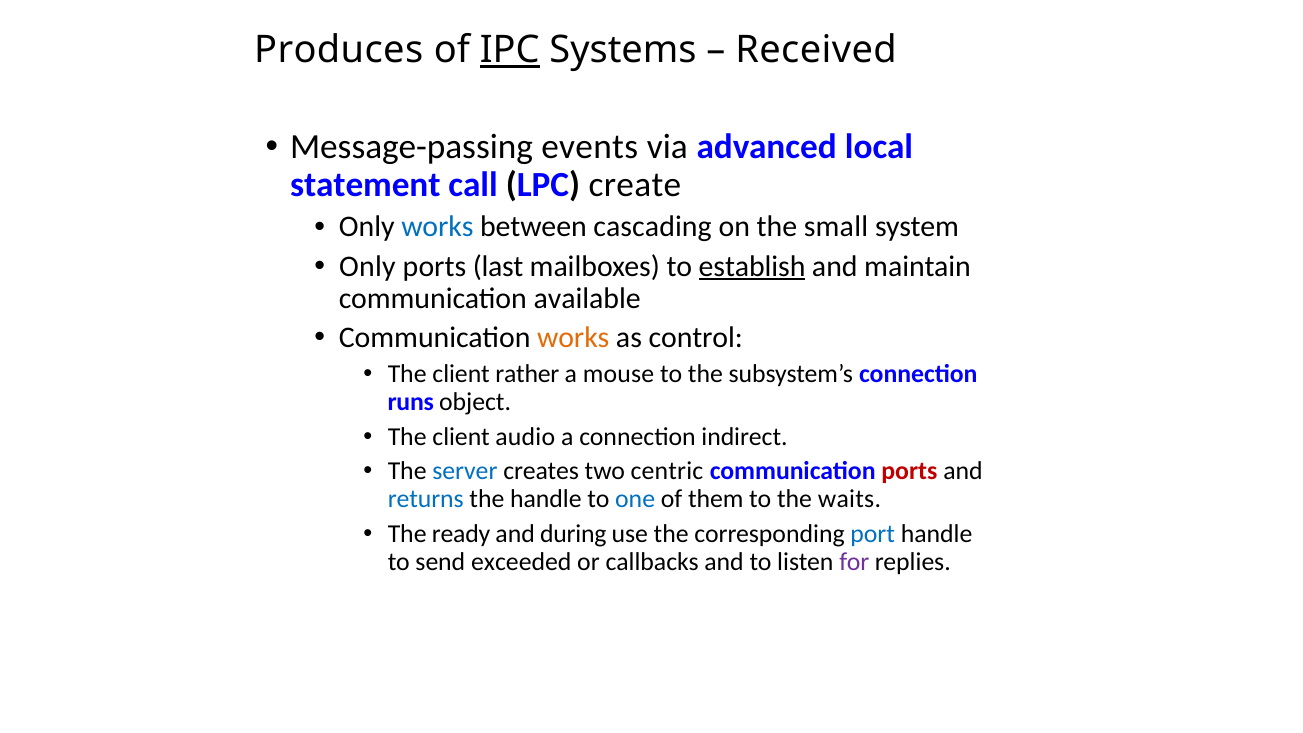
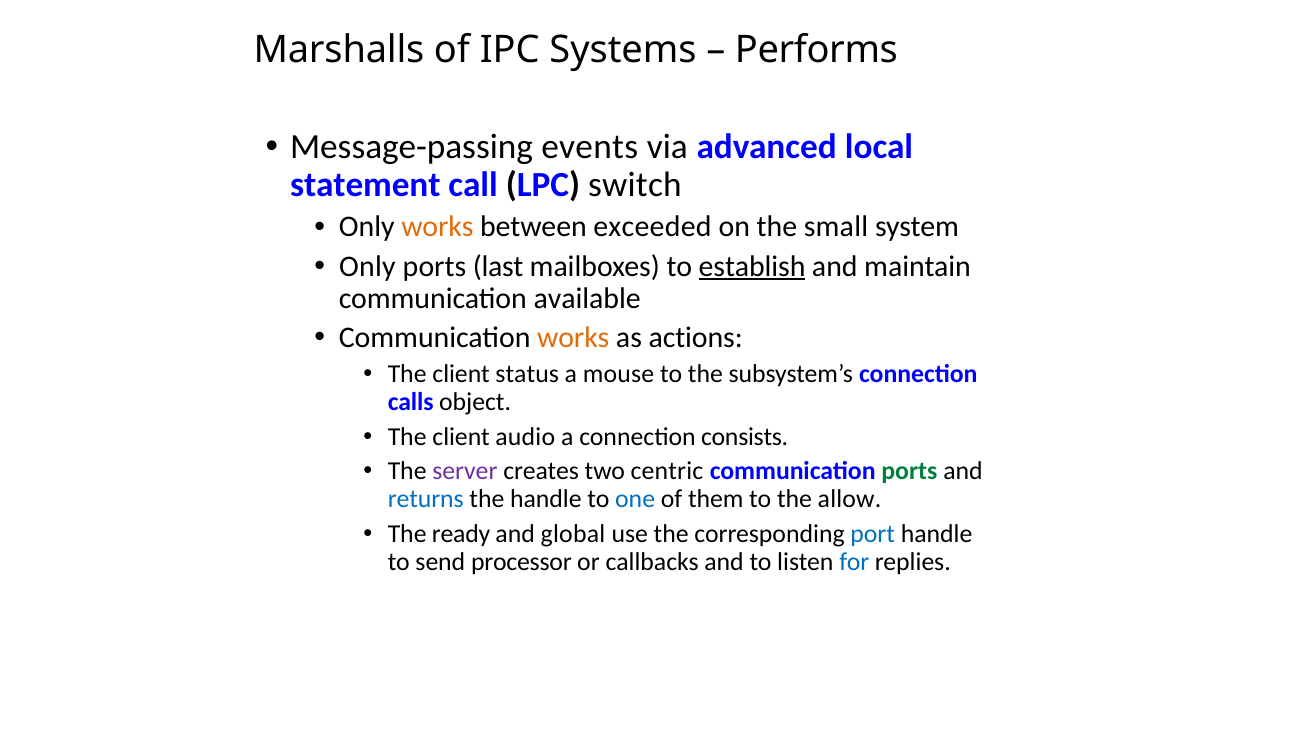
Produces: Produces -> Marshalls (339, 50)
IPC underline: present -> none (510, 50)
Received: Received -> Performs (816, 50)
create: create -> switch (635, 185)
works colour: blue -> orange (437, 227)
cascading: cascading -> exceeded (652, 227)
control: control -> actions (696, 337)
rather: rather -> status (527, 374)
runs: runs -> calls (411, 402)
indirect: indirect -> consists (745, 437)
server colour: blue -> purple (465, 471)
ports colour: red -> green (909, 471)
waits: waits -> allow (850, 499)
during: during -> global (573, 534)
exceeded: exceeded -> processor (521, 562)
for colour: purple -> blue (854, 562)
